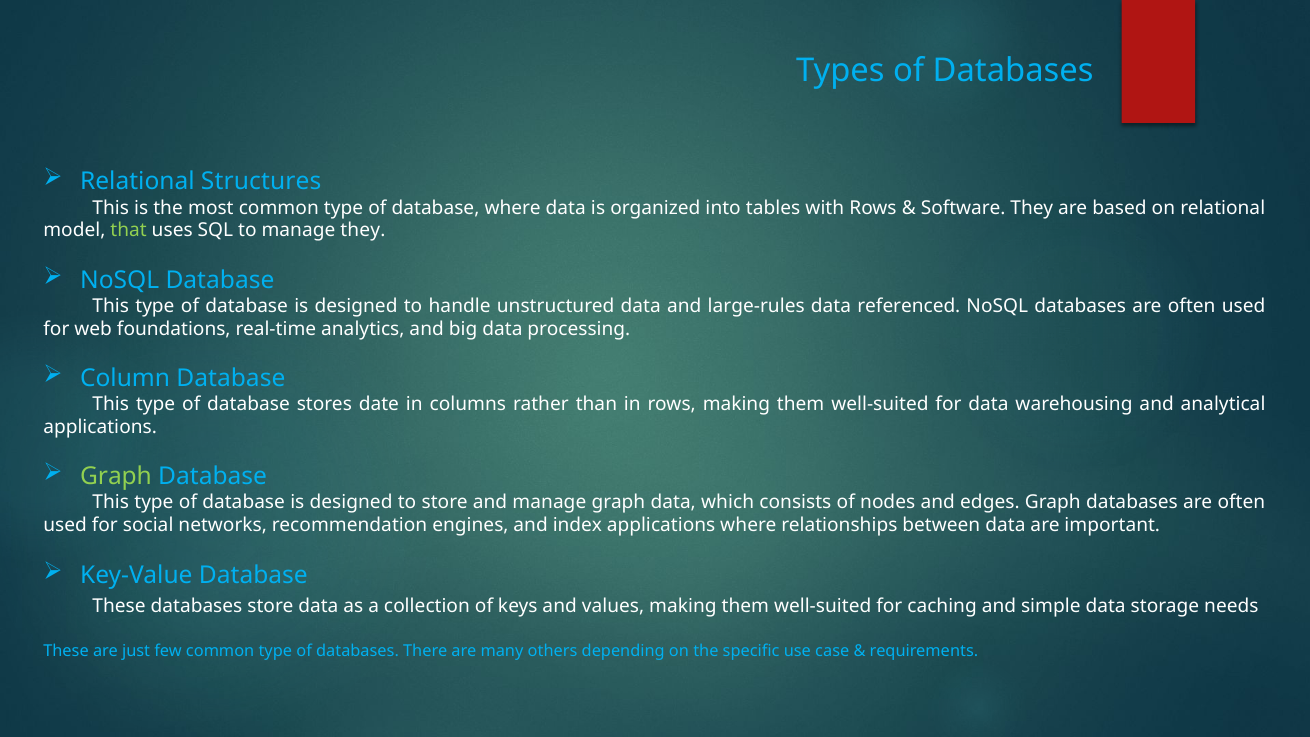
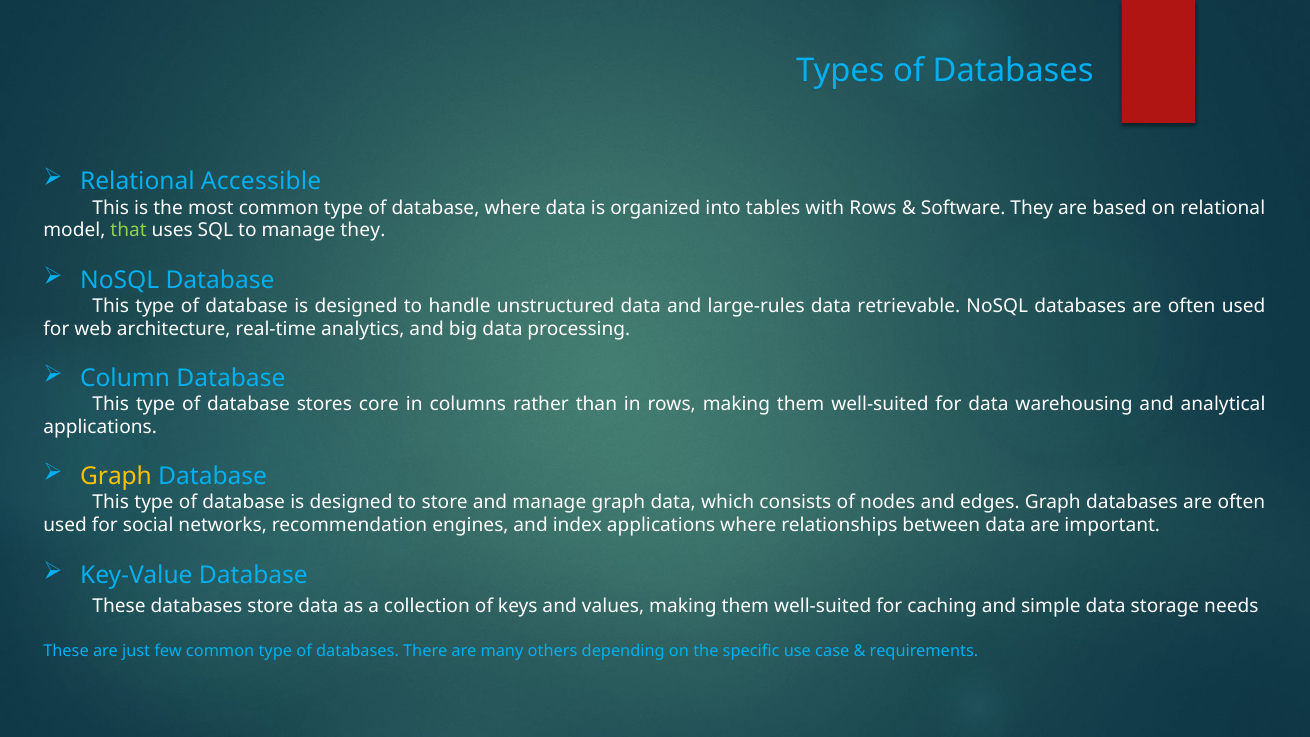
Structures: Structures -> Accessible (261, 182)
referenced: referenced -> retrievable (909, 306)
foundations: foundations -> architecture (174, 329)
date: date -> core (379, 404)
Graph colour: light green -> yellow (116, 477)
